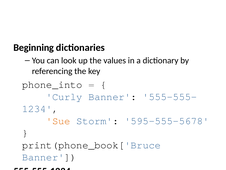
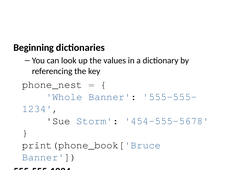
phone_into: phone_into -> phone_nest (52, 84)
Curly: Curly -> Whole (64, 96)
Sue colour: orange -> black (58, 121)
595-555-5678: 595-555-5678 -> 454-555-5678 (167, 121)
